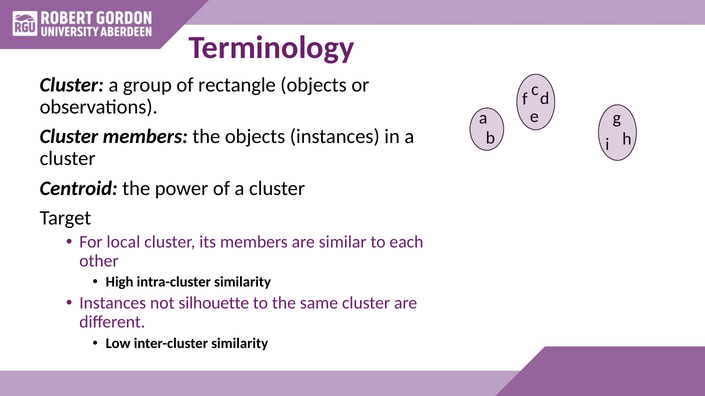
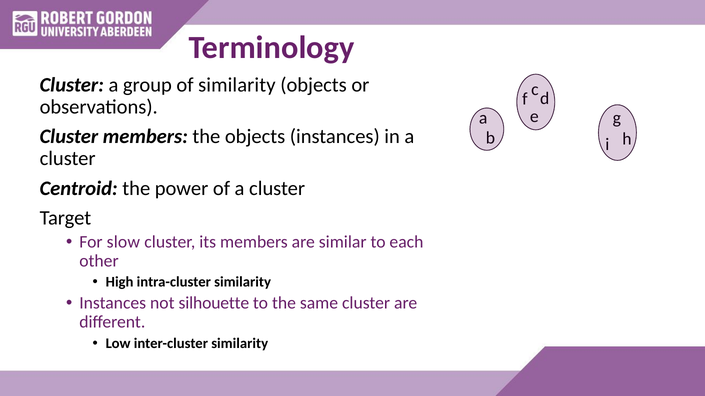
of rectangle: rectangle -> similarity (237, 85)
local: local -> slow (123, 242)
